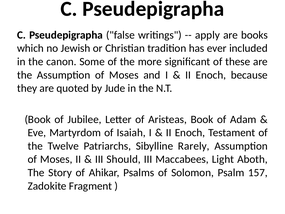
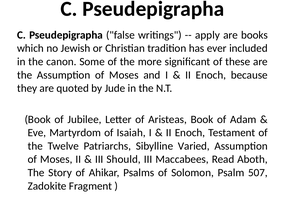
Rarely: Rarely -> Varied (194, 146)
Light: Light -> Read (223, 159)
157: 157 -> 507 (258, 172)
